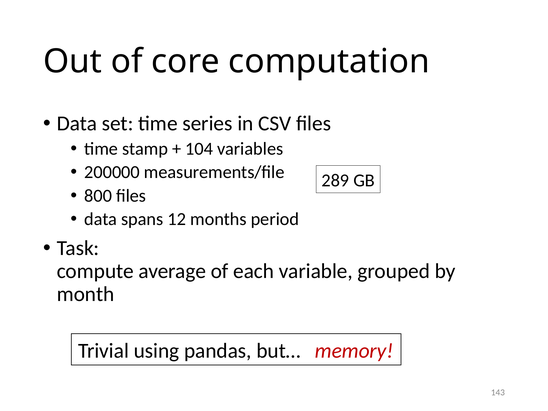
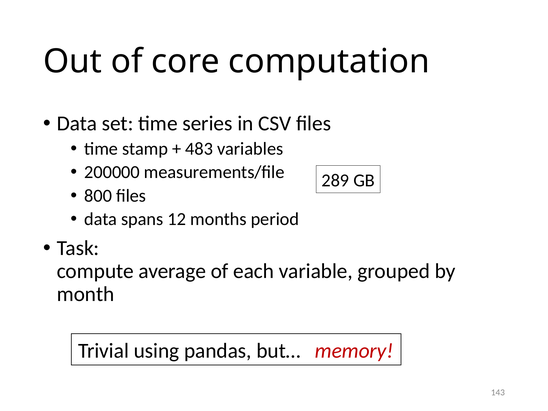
104: 104 -> 483 (199, 149)
